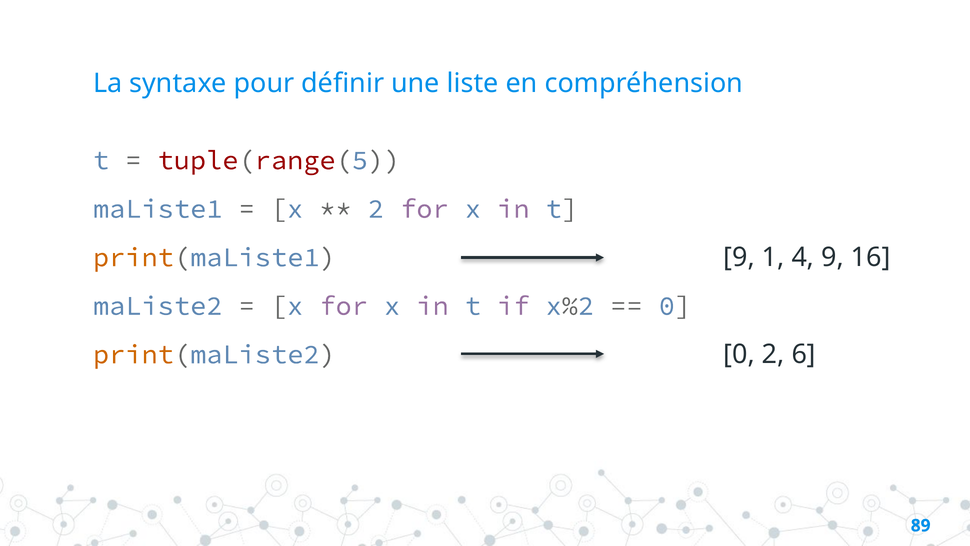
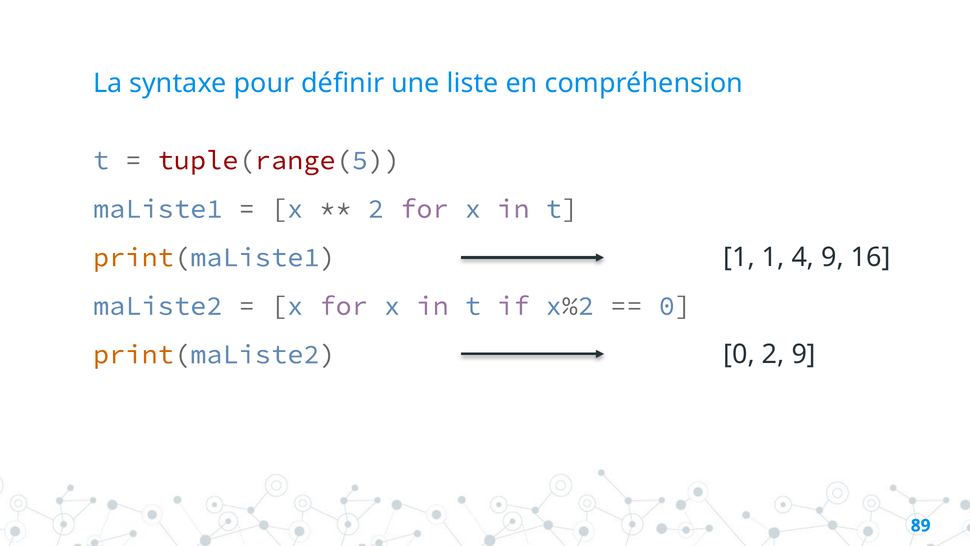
9: 9 -> 1 (739, 257)
2 6: 6 -> 9 (804, 354)
